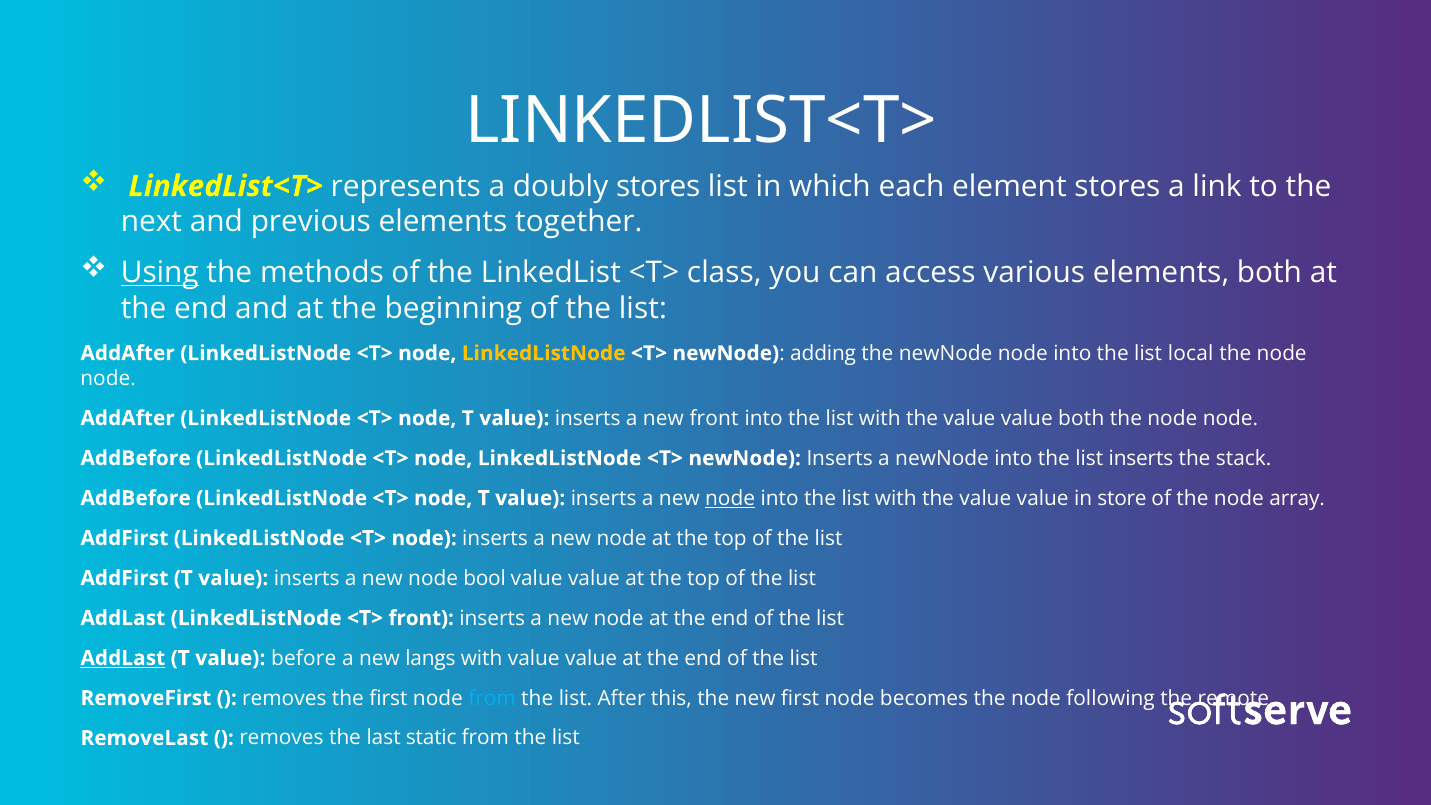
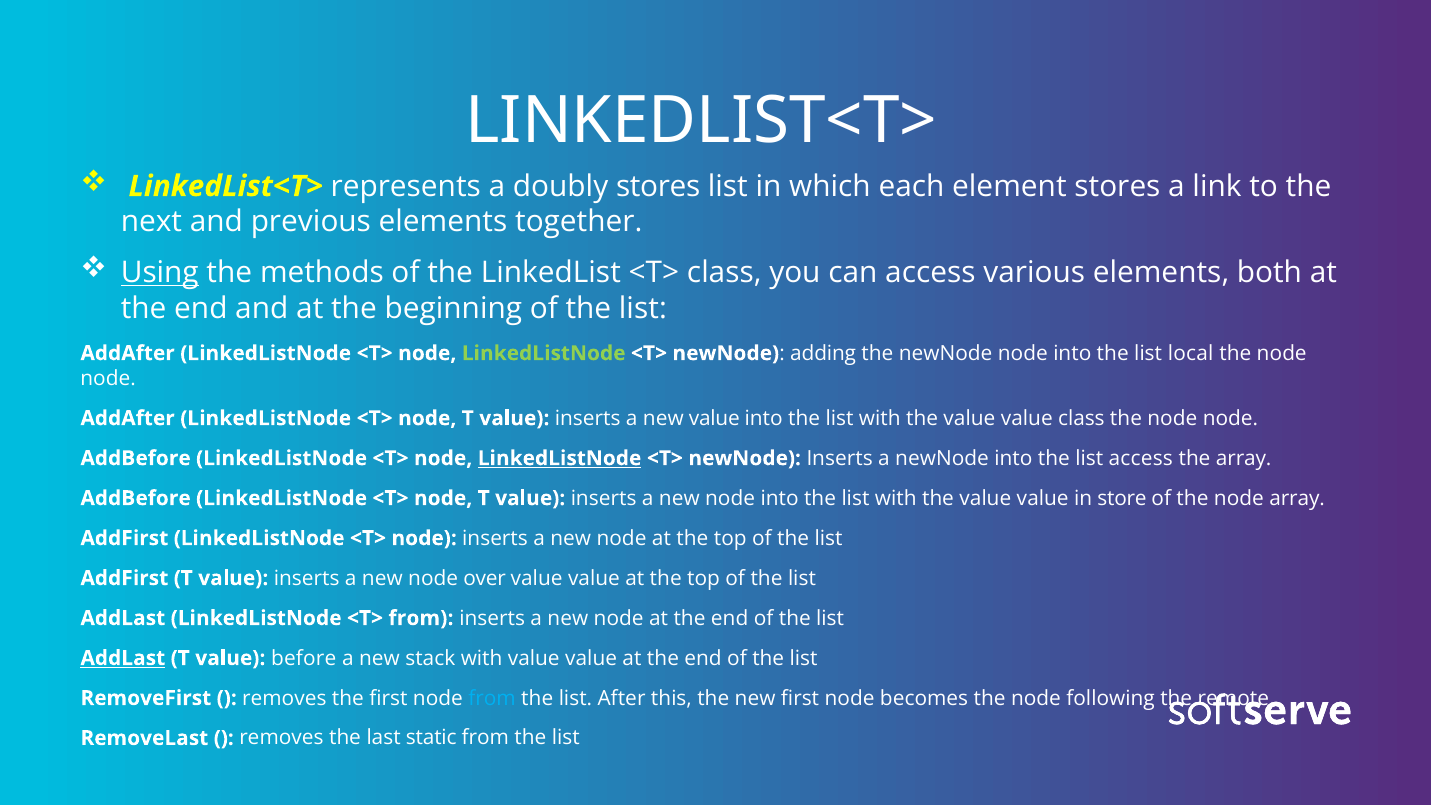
LinkedListNode colour: yellow -> light green (544, 353)
new front: front -> value (714, 418)
value both: both -> class (1081, 418)
LinkedListNode underline: none -> present (560, 458)
list inserts: inserts -> access (1141, 458)
the stack: stack -> array (1244, 458)
node underline: present -> none (730, 498)
bool: bool -> over (485, 578)
<T> front: front -> from (421, 618)
langs: langs -> stack (430, 658)
